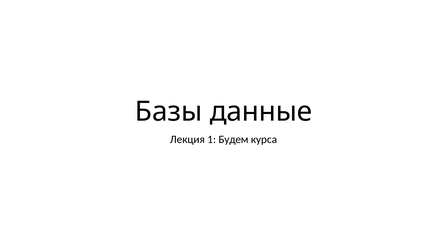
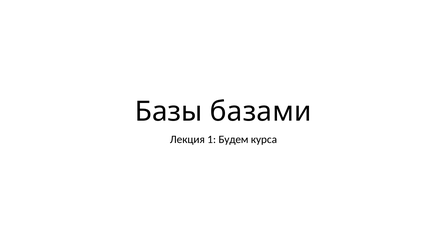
данные: данные -> базами (261, 112)
